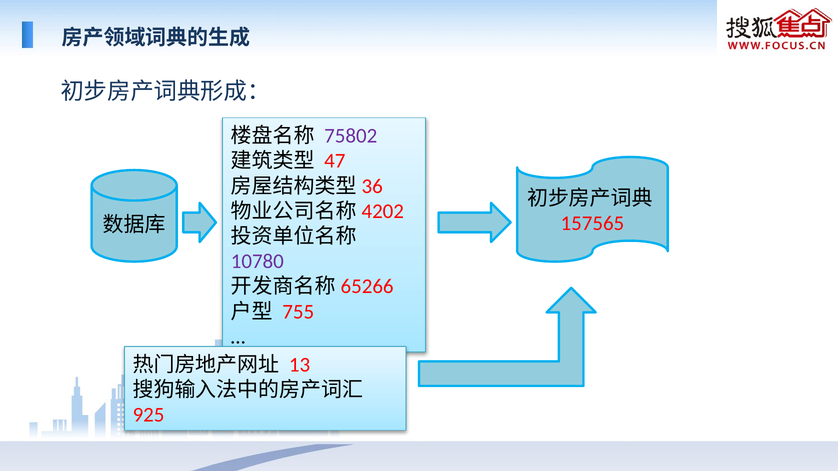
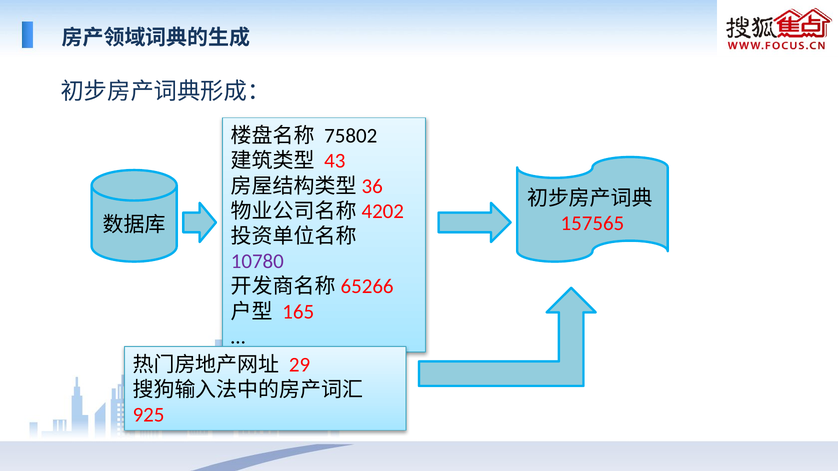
75802 colour: purple -> black (351, 136)
47: 47 -> 43 (335, 161)
755: 755 -> 165 (298, 312)
13: 13 -> 29 (300, 365)
